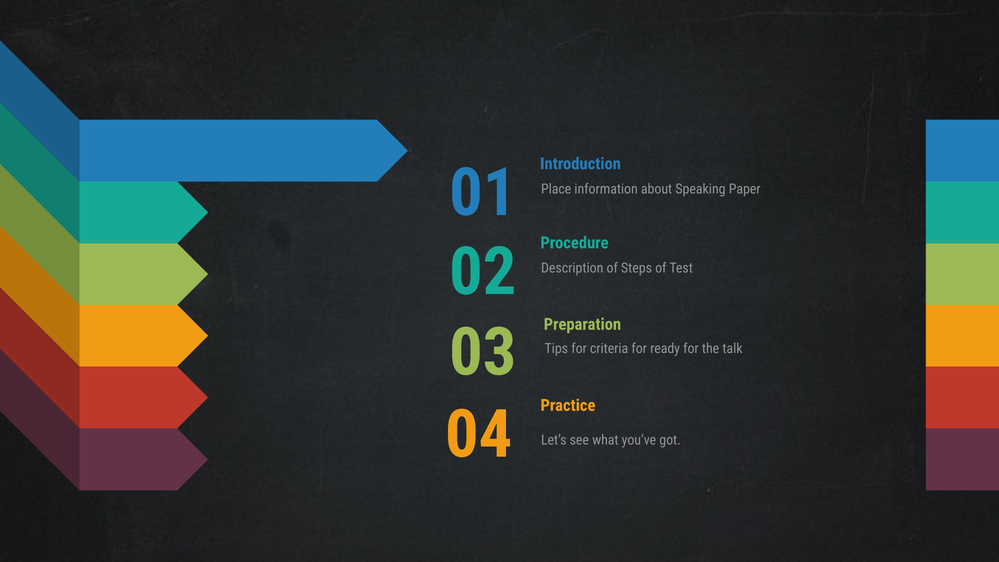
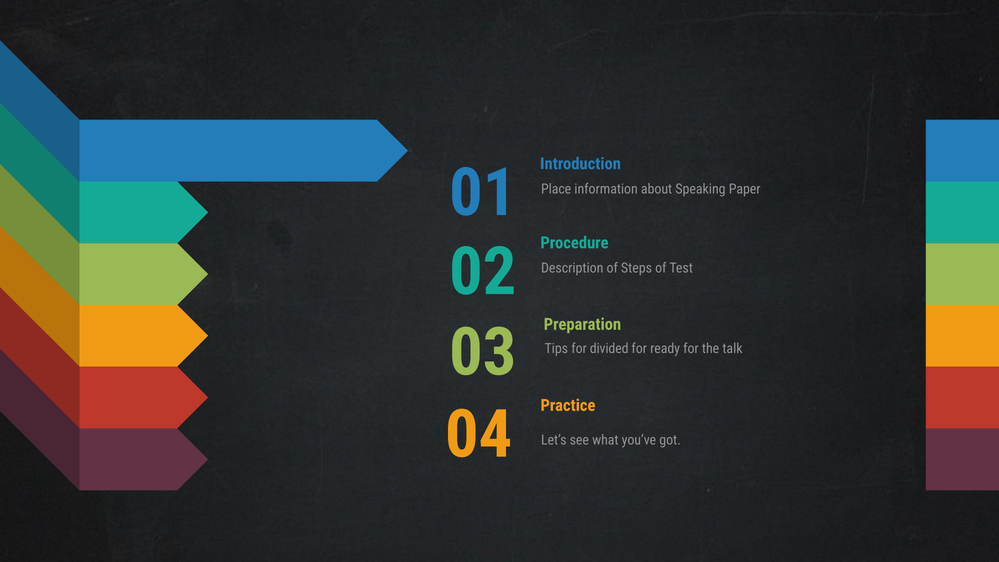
criteria: criteria -> divided (609, 349)
